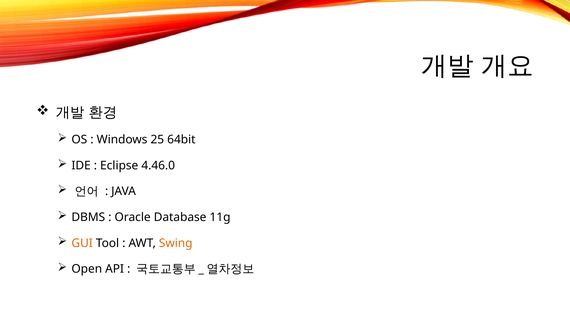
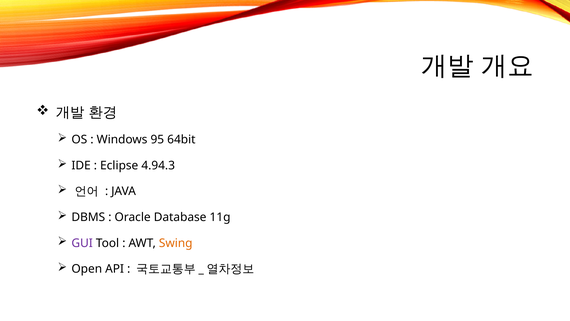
25: 25 -> 95 (157, 139)
4.46.0: 4.46.0 -> 4.94.3 (158, 165)
GUI colour: orange -> purple (82, 243)
